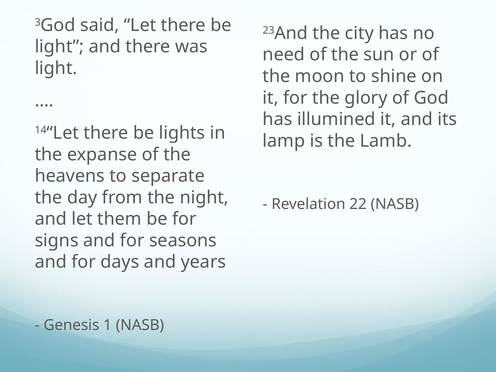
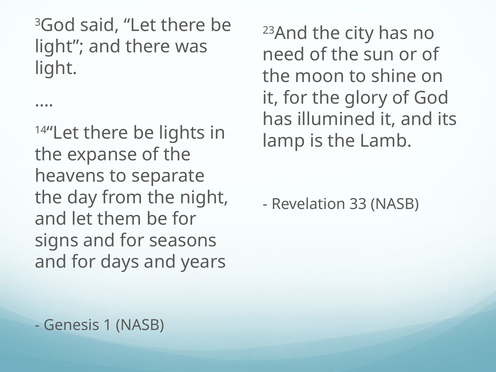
22: 22 -> 33 (358, 204)
